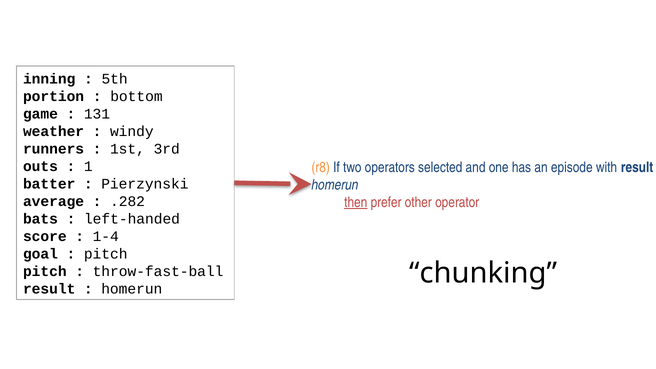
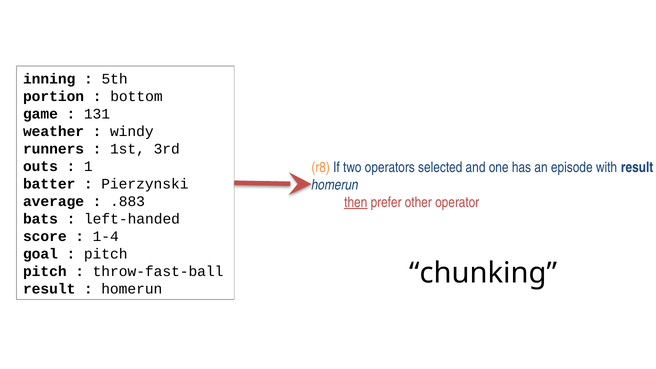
.282: .282 -> .883 (128, 201)
